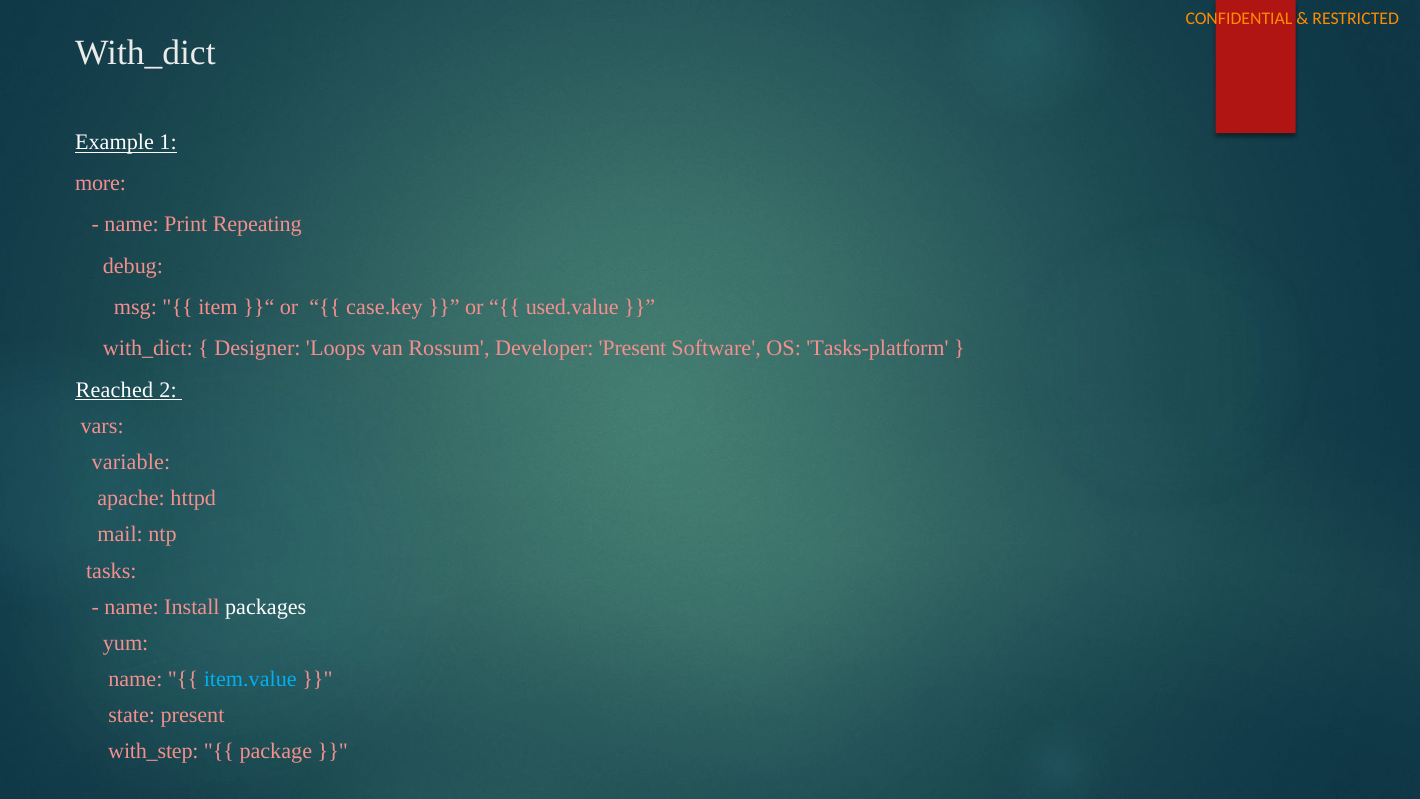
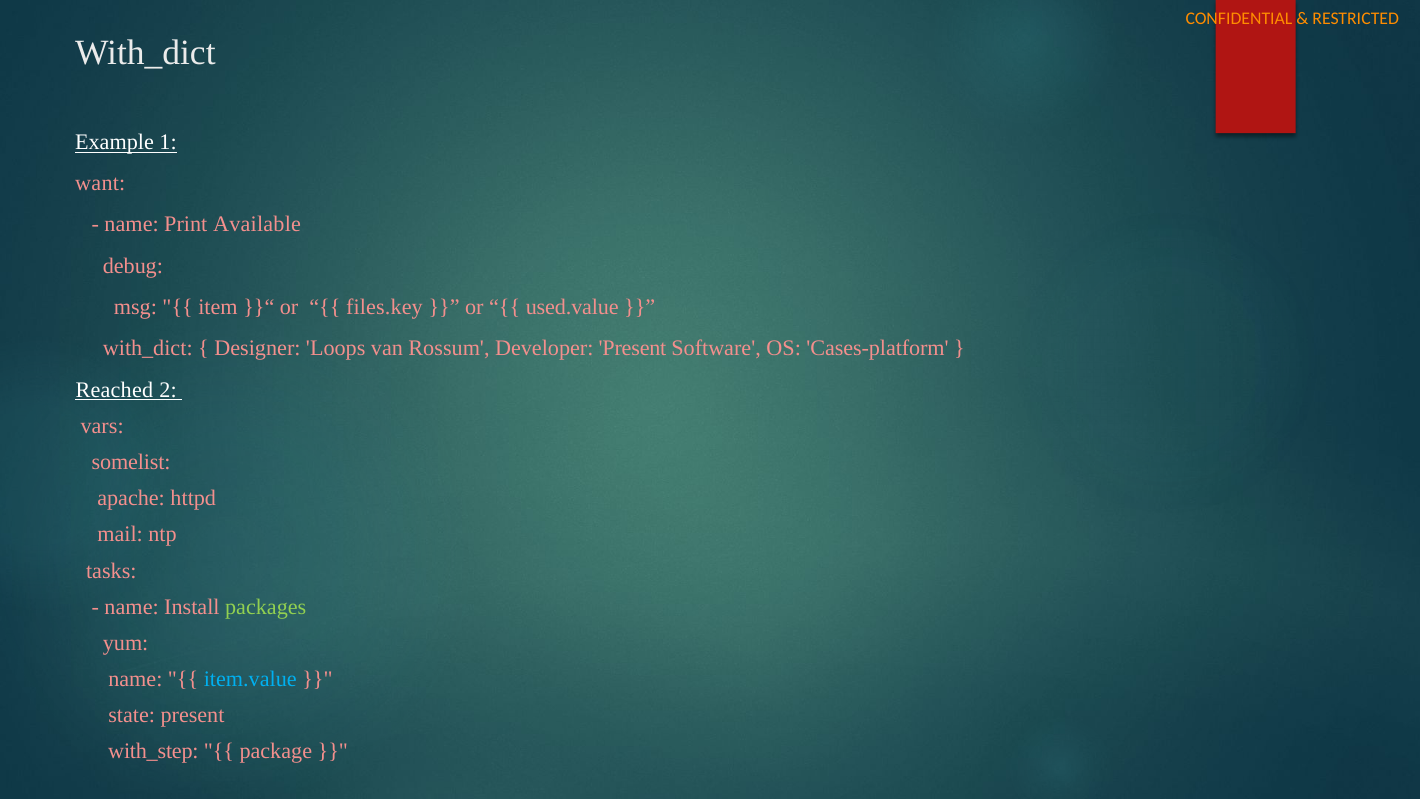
more: more -> want (100, 183)
Repeating: Repeating -> Available (257, 224)
case.key: case.key -> files.key (384, 307)
Tasks-platform: Tasks-platform -> Cases-platform (878, 348)
variable: variable -> somelist (131, 462)
packages colour: white -> light green (266, 607)
